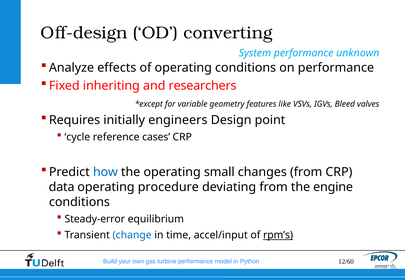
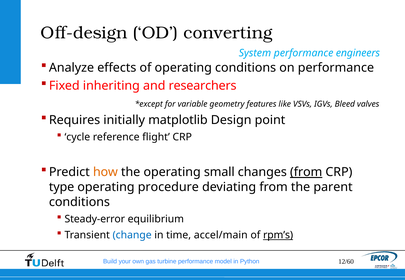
unknown: unknown -> engineers (358, 53)
engineers: engineers -> matplotlib (178, 120)
cases: cases -> flight (156, 137)
how colour: blue -> orange (105, 172)
from underline: none -> present (306, 172)
data: data -> type (62, 187)
engine: engine -> parent (333, 187)
accel/input: accel/input -> accel/main (221, 236)
